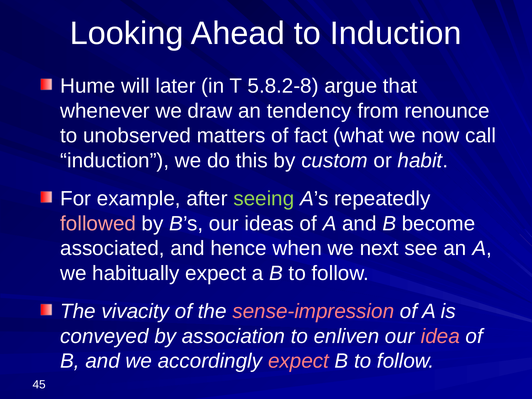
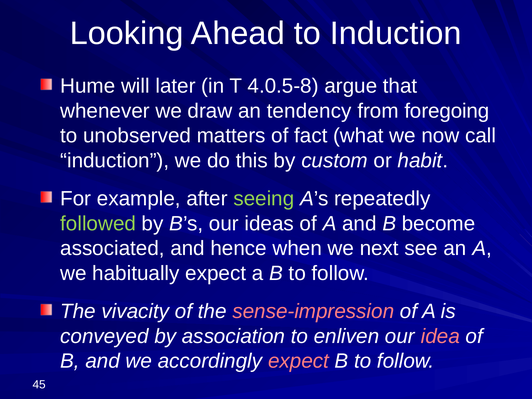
5.8.2-8: 5.8.2-8 -> 4.0.5-8 (283, 86)
renounce: renounce -> foregoing (447, 111)
followed colour: pink -> light green (98, 224)
